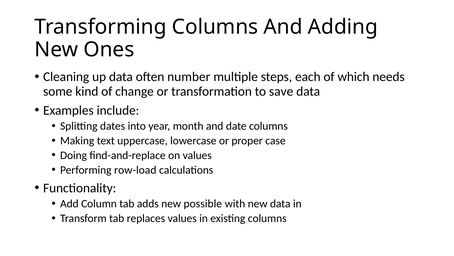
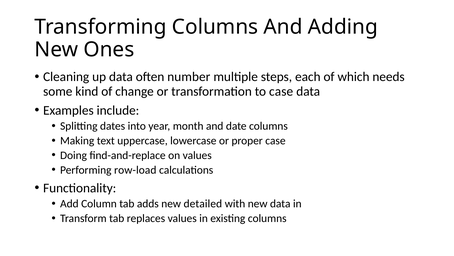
to save: save -> case (281, 91)
possible: possible -> detailed (203, 203)
